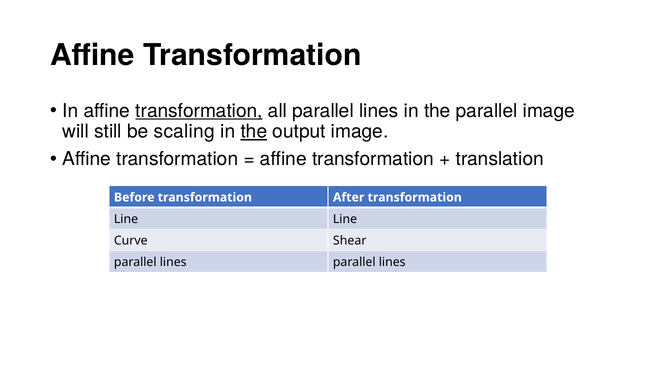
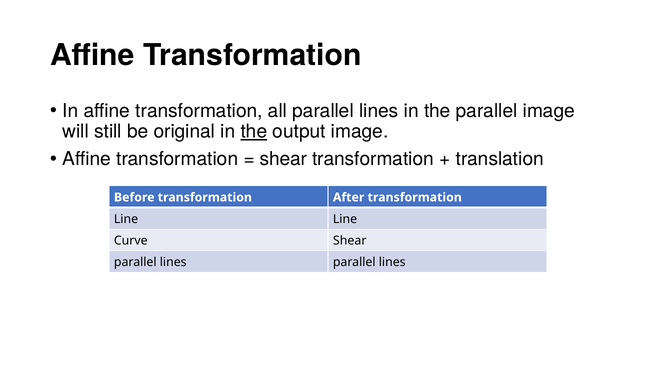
transformation underline: present -> none (199, 111)
scaling: scaling -> original (184, 132)
affine: affine -> shear (283, 159)
